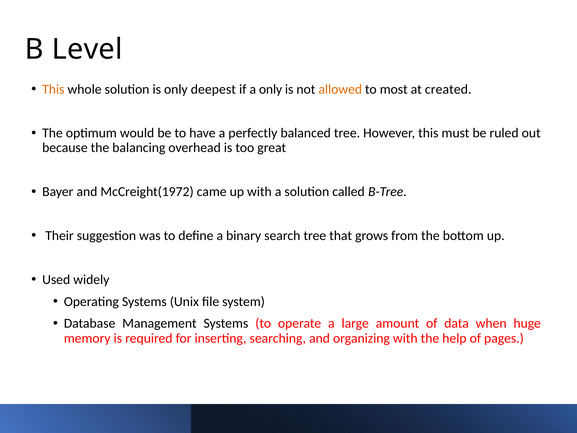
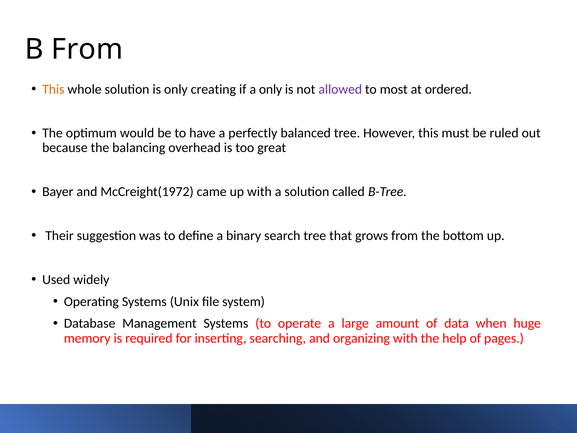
B Level: Level -> From (87, 49)
deepest: deepest -> creating (213, 89)
allowed colour: orange -> purple (340, 89)
created: created -> ordered (448, 89)
